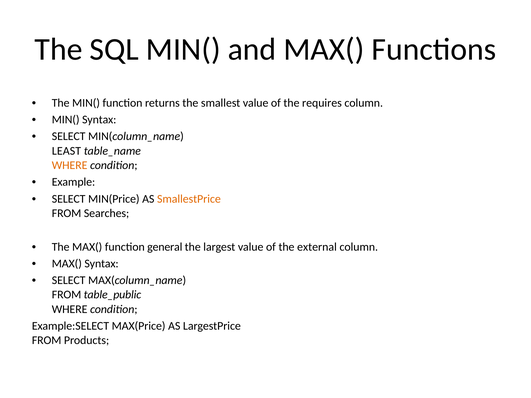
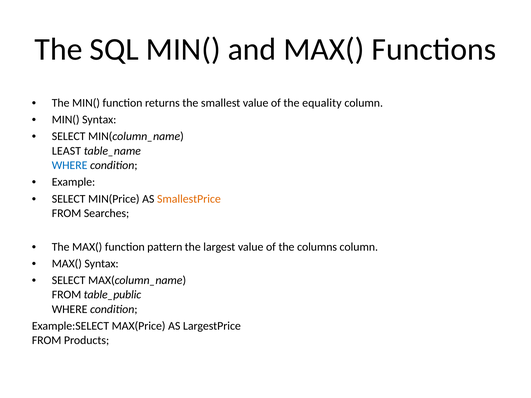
requires: requires -> equality (322, 103)
WHERE colour: orange -> blue (70, 165)
general: general -> pattern (165, 247)
external: external -> columns (317, 247)
